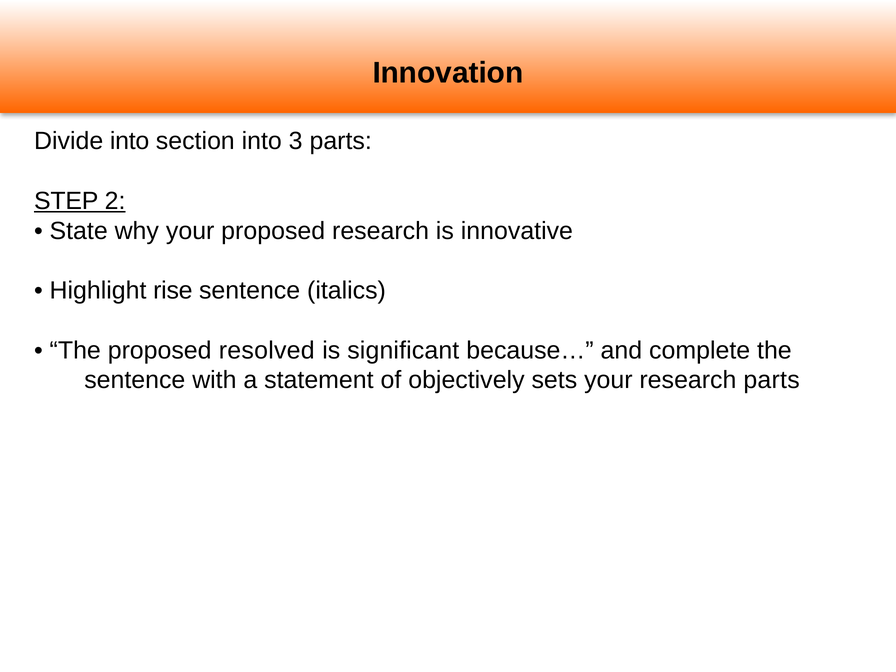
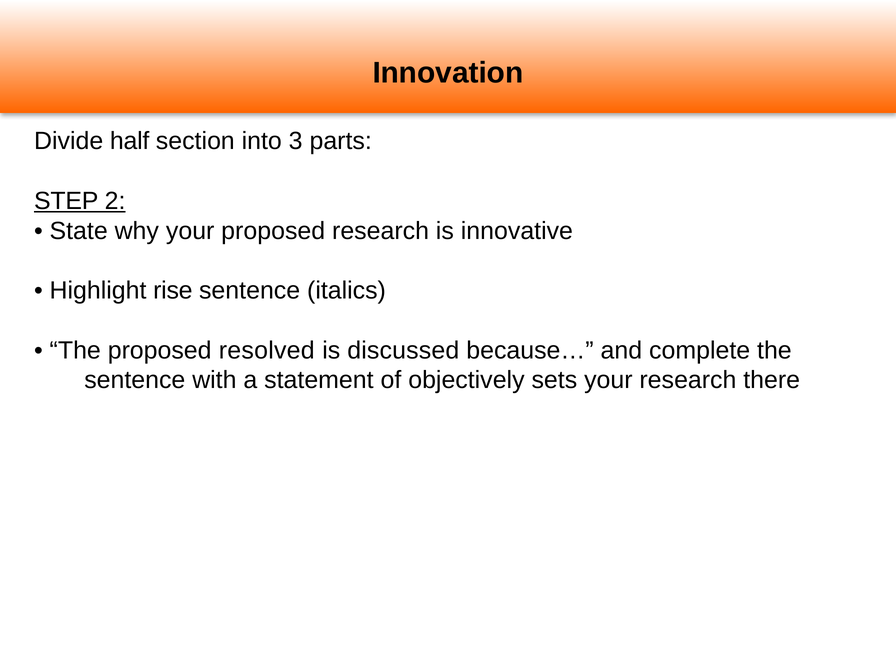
Divide into: into -> half (130, 141)
significant: significant -> discussed (403, 350)
research parts: parts -> there (772, 380)
